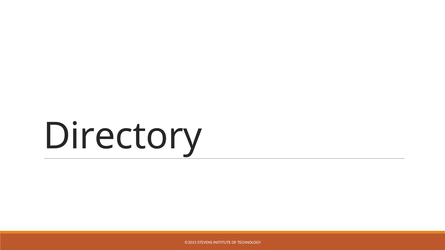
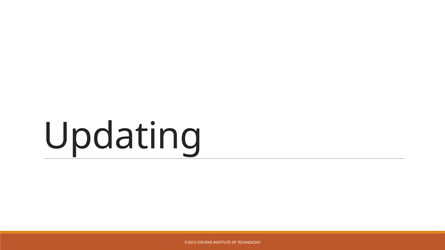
Directory: Directory -> Updating (123, 136)
